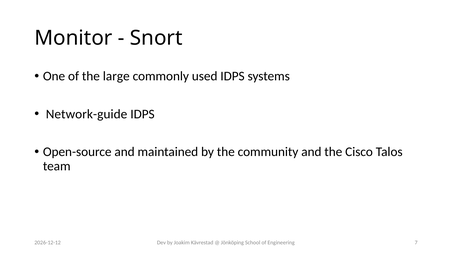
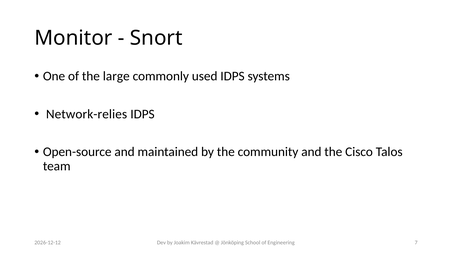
Network-guide: Network-guide -> Network-relies (87, 114)
